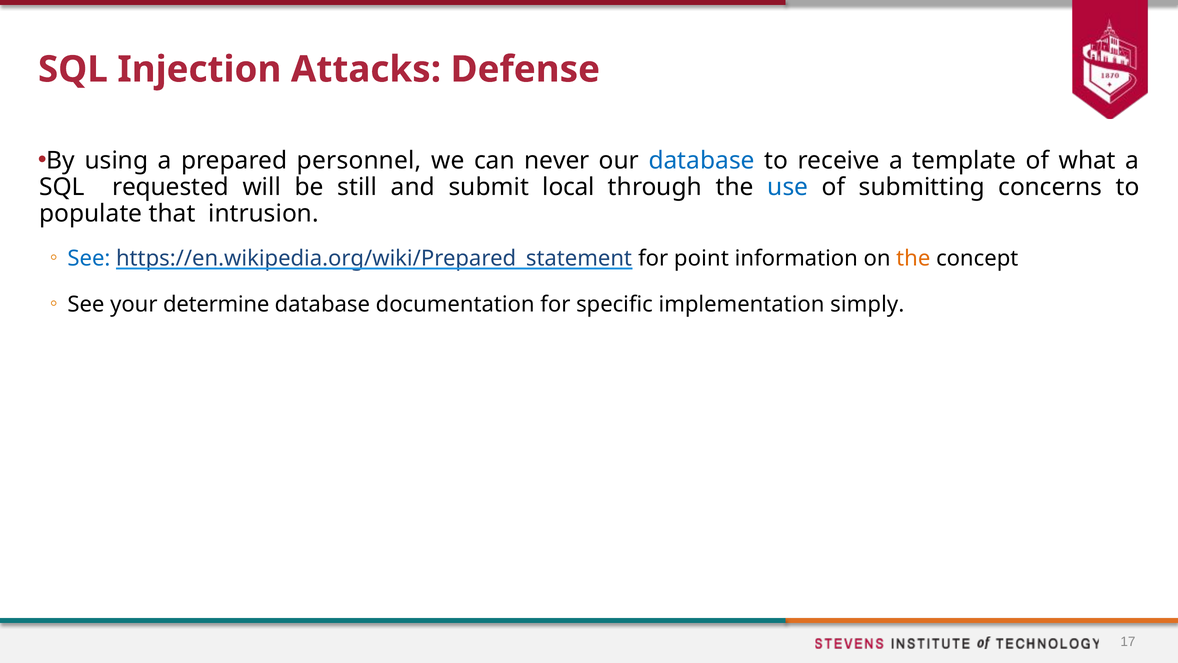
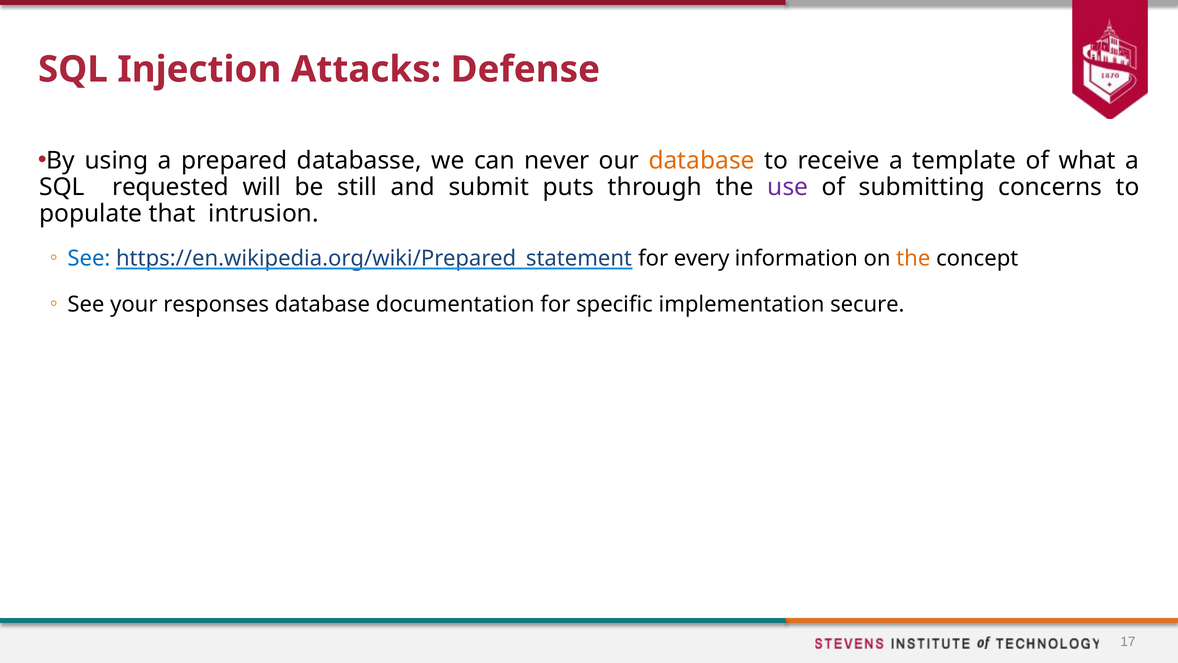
personnel: personnel -> databasse (359, 161)
database colour: blue -> orange (702, 161)
local: local -> puts (568, 187)
use colour: blue -> purple (788, 187)
point: point -> every (702, 258)
determine: determine -> responses (216, 304)
simply: simply -> secure (867, 304)
